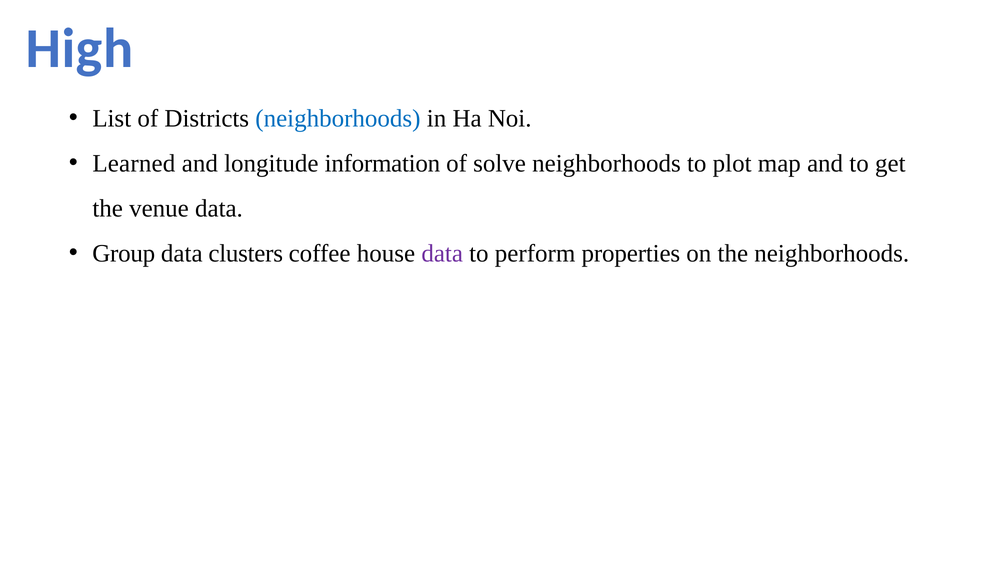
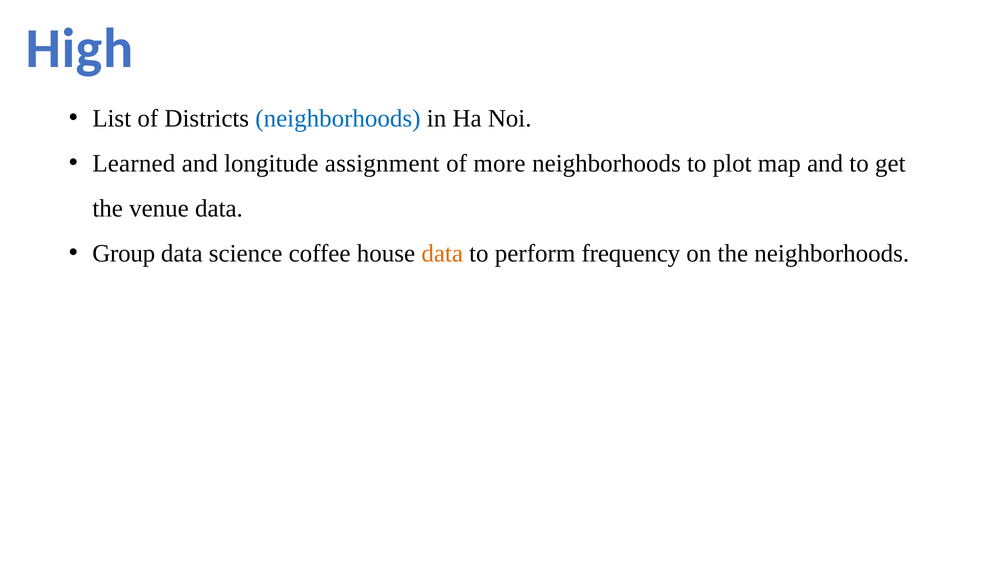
information: information -> assignment (382, 163)
solve: solve -> more (499, 163)
clusters: clusters -> science (246, 253)
data colour: purple -> orange (442, 253)
properties: properties -> frequency (631, 253)
